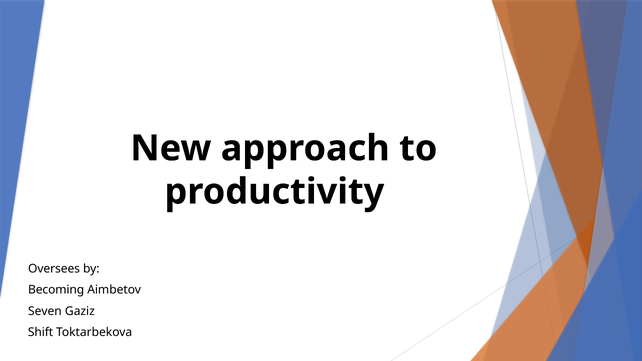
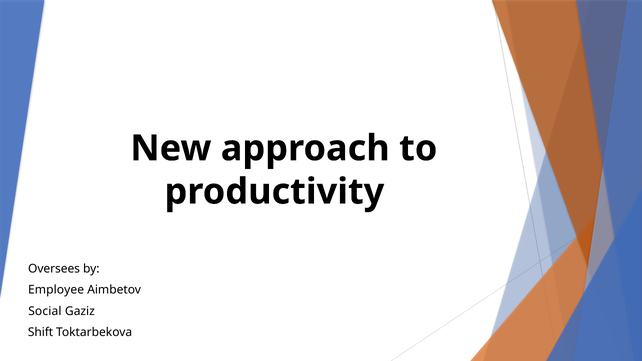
Becoming: Becoming -> Employee (56, 290)
Seven: Seven -> Social (45, 311)
